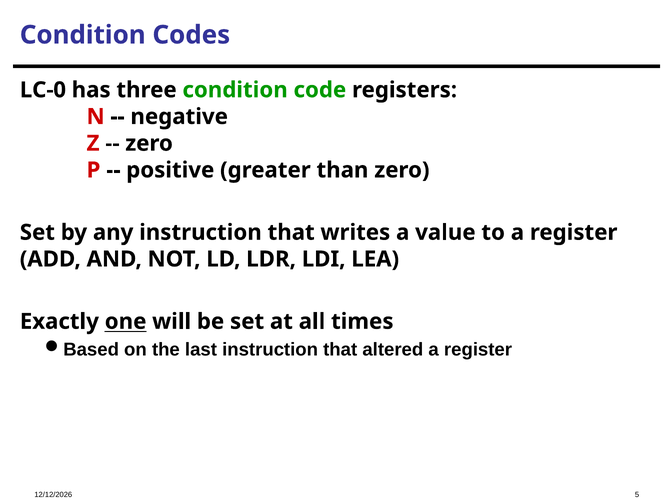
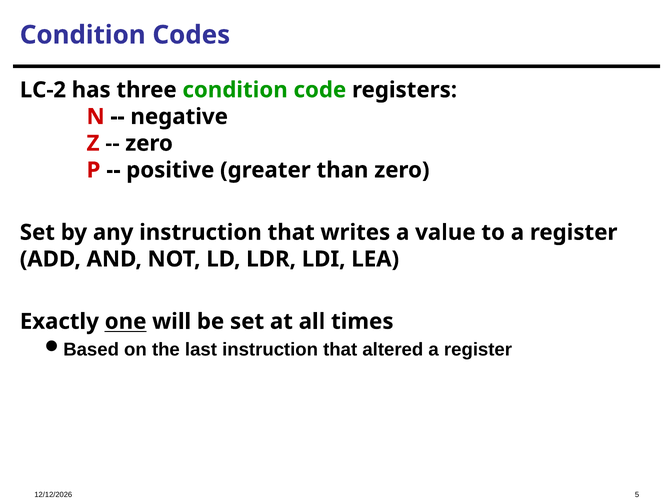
LC-0: LC-0 -> LC-2 (43, 90)
